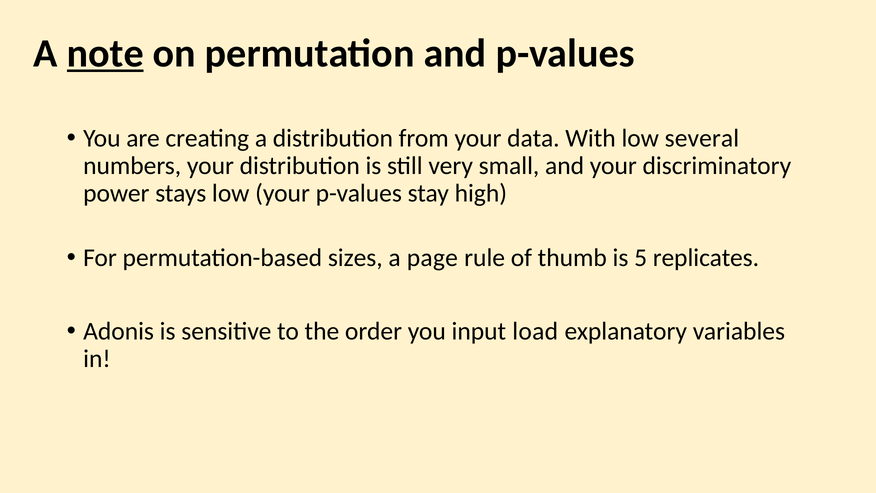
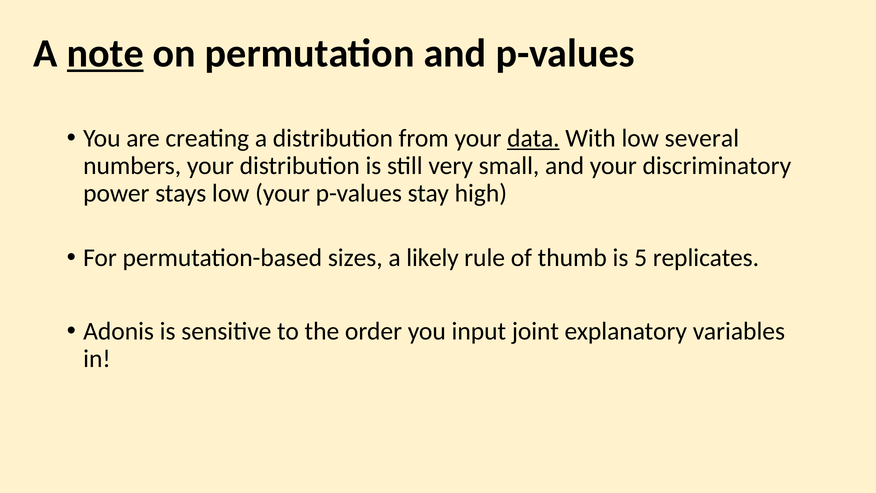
data underline: none -> present (533, 138)
page: page -> likely (433, 258)
load: load -> joint (535, 331)
